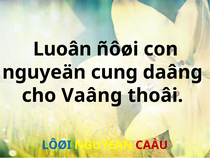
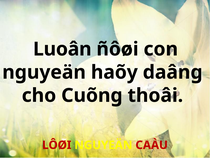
cung: cung -> haõy (114, 72)
Vaâng: Vaâng -> Cuõng (92, 95)
LÔØI colour: blue -> red (57, 145)
